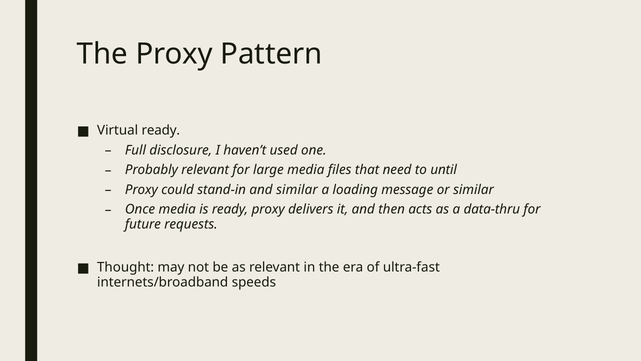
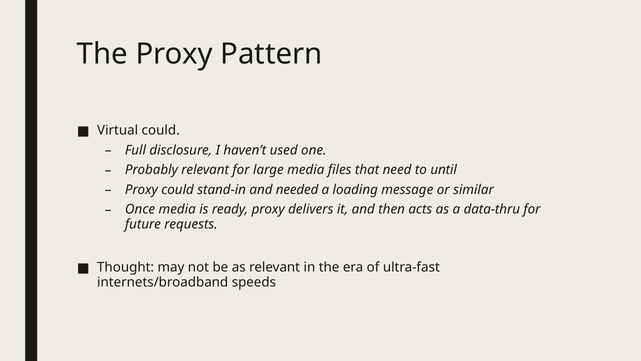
Virtual ready: ready -> could (161, 130)
and similar: similar -> needed (297, 189)
